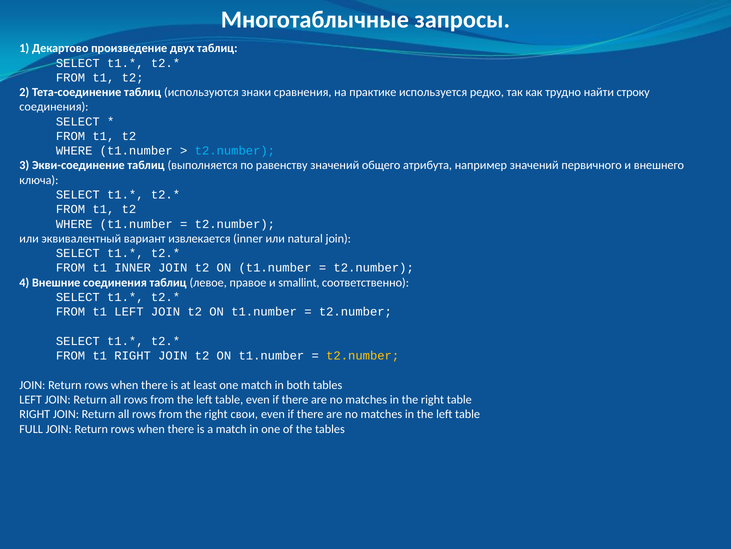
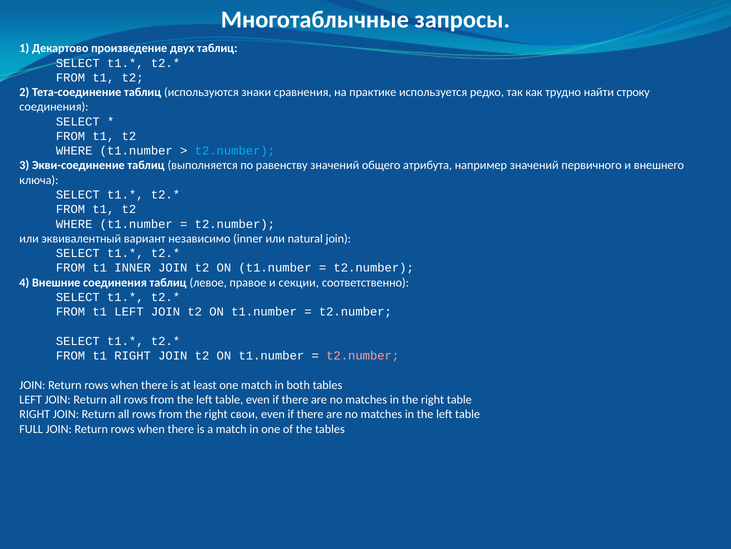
извлекается: извлекается -> независимо (199, 238)
smallint: smallint -> секции (299, 282)
t2.number colour: yellow -> pink (363, 355)
